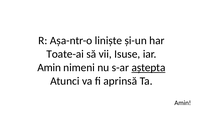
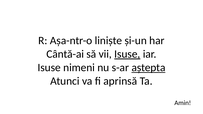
Toate-ai: Toate-ai -> Cântă-ai (65, 54)
Isuse underline: none -> present (127, 54)
Amin: Amin -> Isuse (49, 68)
